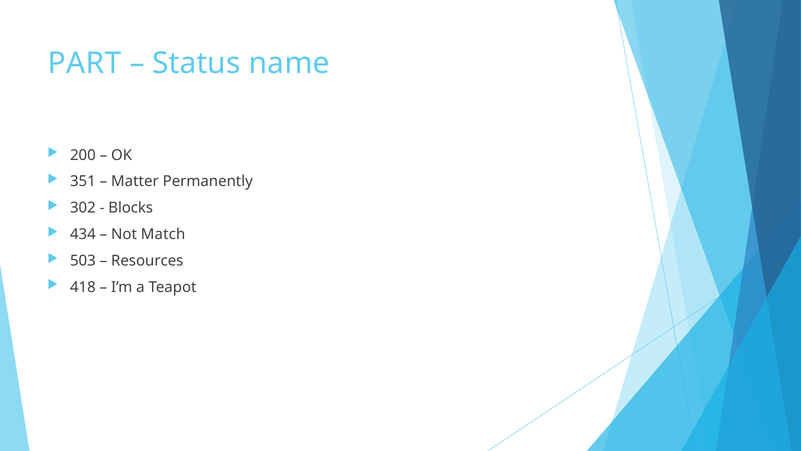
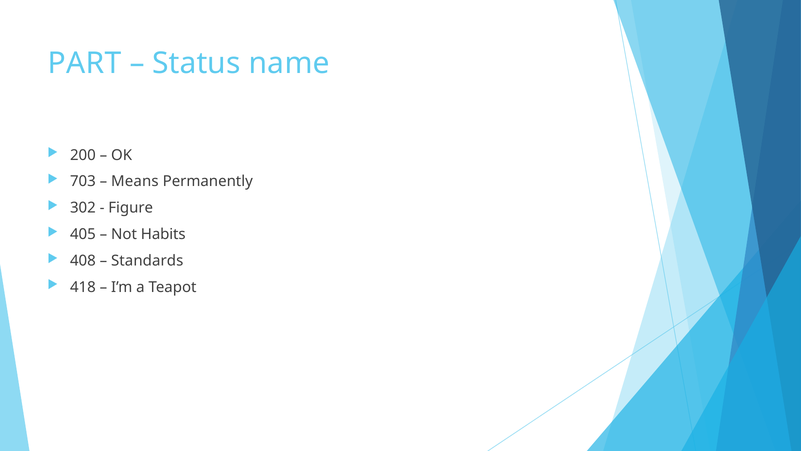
351: 351 -> 703 (83, 181)
Matter: Matter -> Means (135, 181)
Blocks: Blocks -> Figure (131, 208)
434: 434 -> 405 (83, 234)
Match: Match -> Habits (163, 234)
503: 503 -> 408 (83, 260)
Resources: Resources -> Standards (147, 260)
